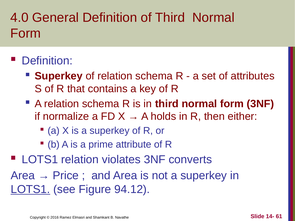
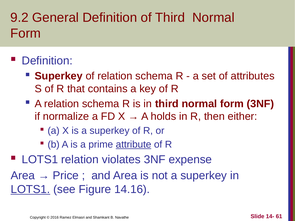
4.0: 4.0 -> 9.2 (19, 18)
attribute underline: none -> present (134, 145)
converts: converts -> expense (190, 160)
94.12: 94.12 -> 14.16 (132, 190)
